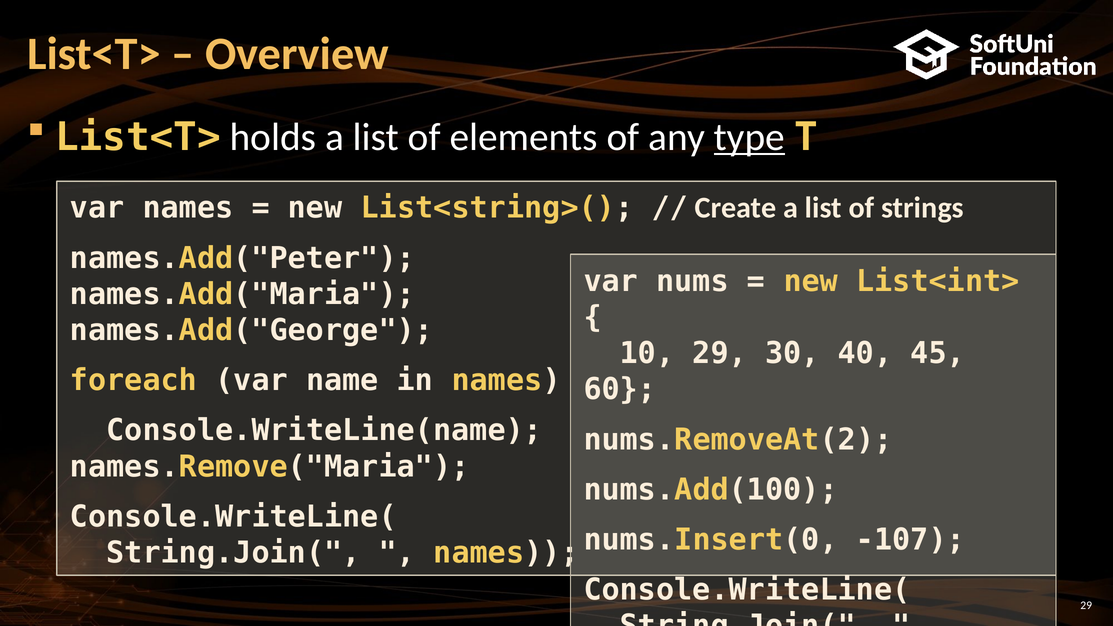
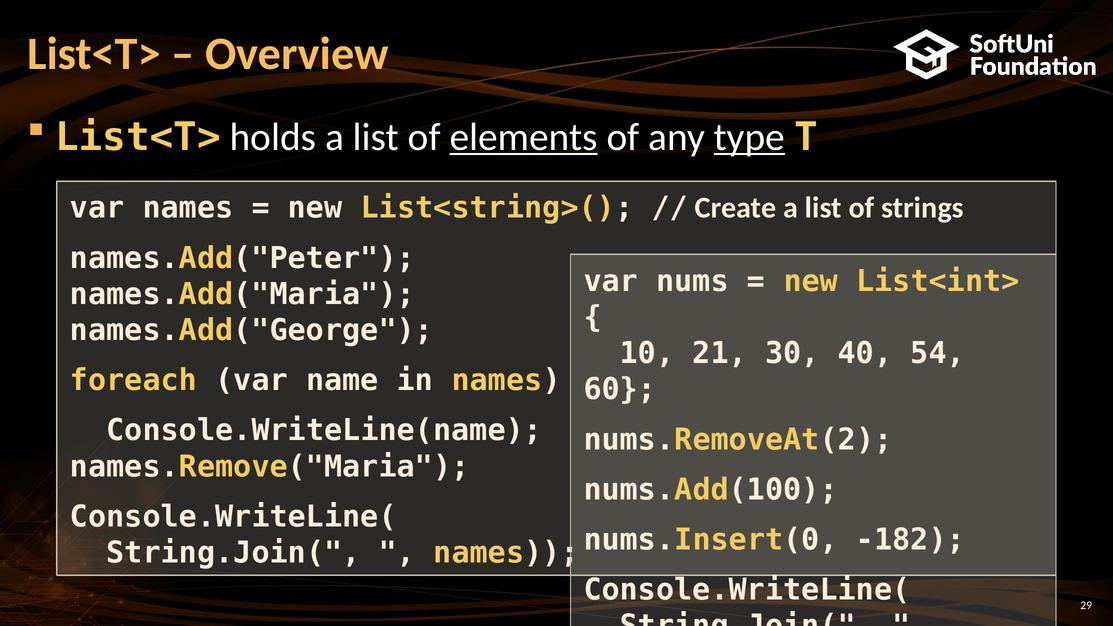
elements underline: none -> present (524, 137)
10 29: 29 -> 21 (720, 353)
45: 45 -> 54 (938, 353)
-107: -107 -> -182 (910, 540)
